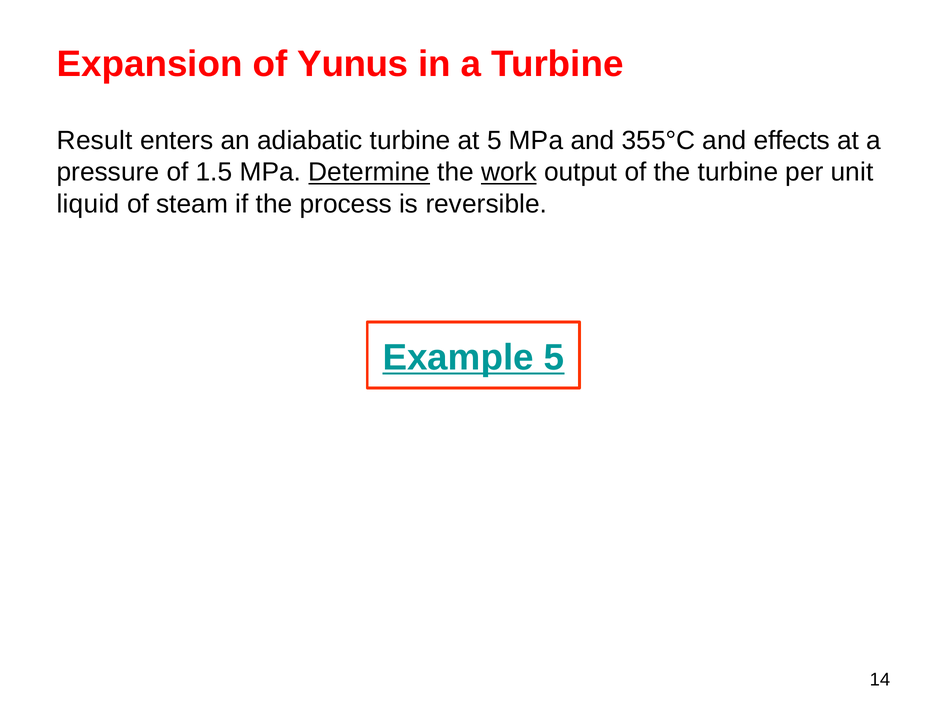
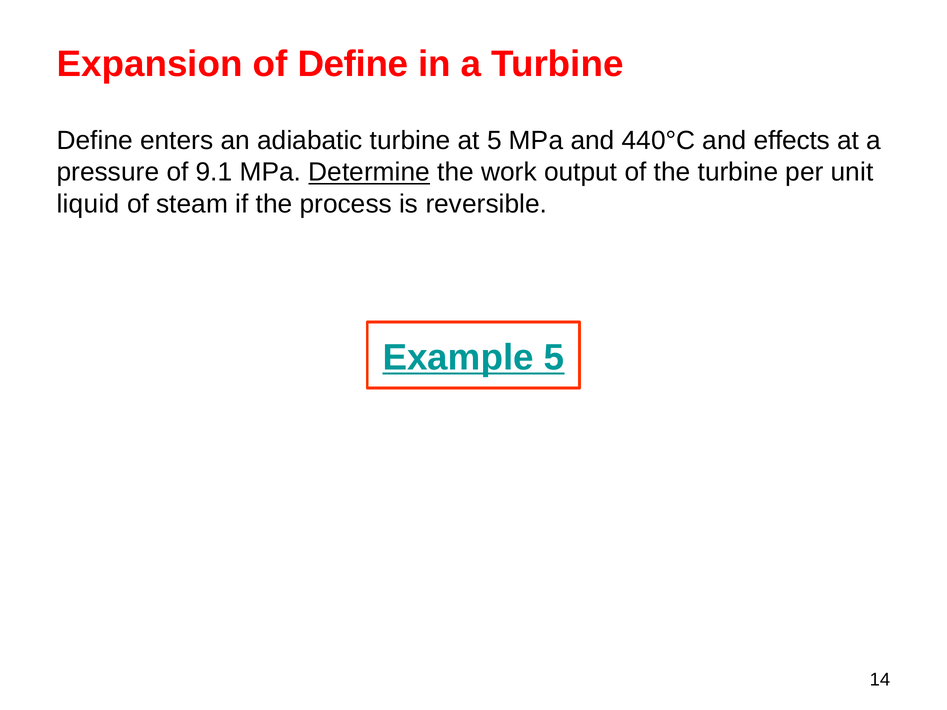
of Yunus: Yunus -> Define (353, 64)
Result: Result -> Define (95, 141)
355°C: 355°C -> 440°C (658, 141)
1.5: 1.5 -> 9.1 (214, 172)
work underline: present -> none (509, 172)
